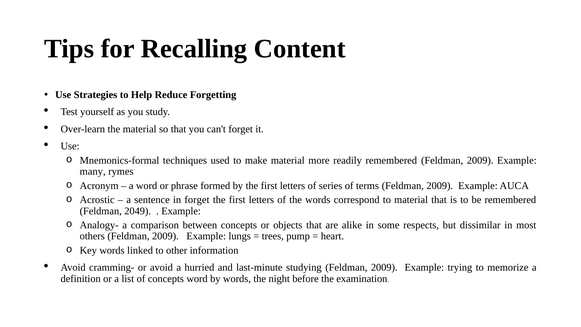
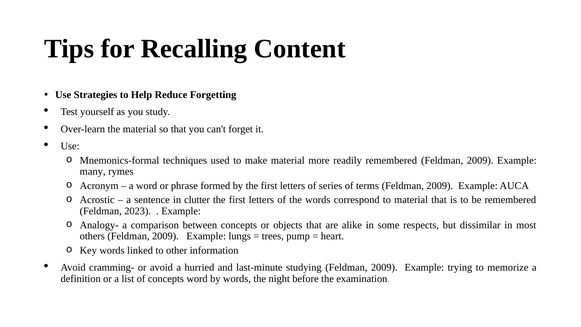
in forget: forget -> clutter (197, 200)
2049: 2049 -> 2023 (138, 211)
